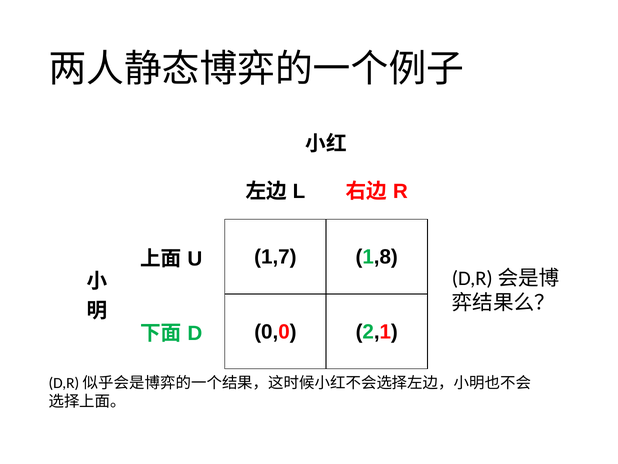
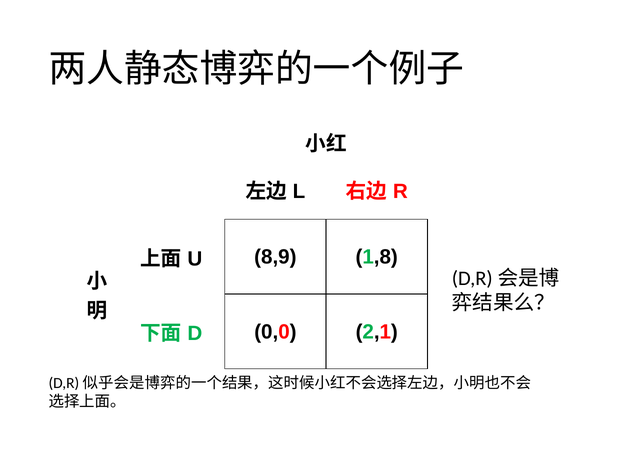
1,7: 1,7 -> 8,9 (275, 257)
